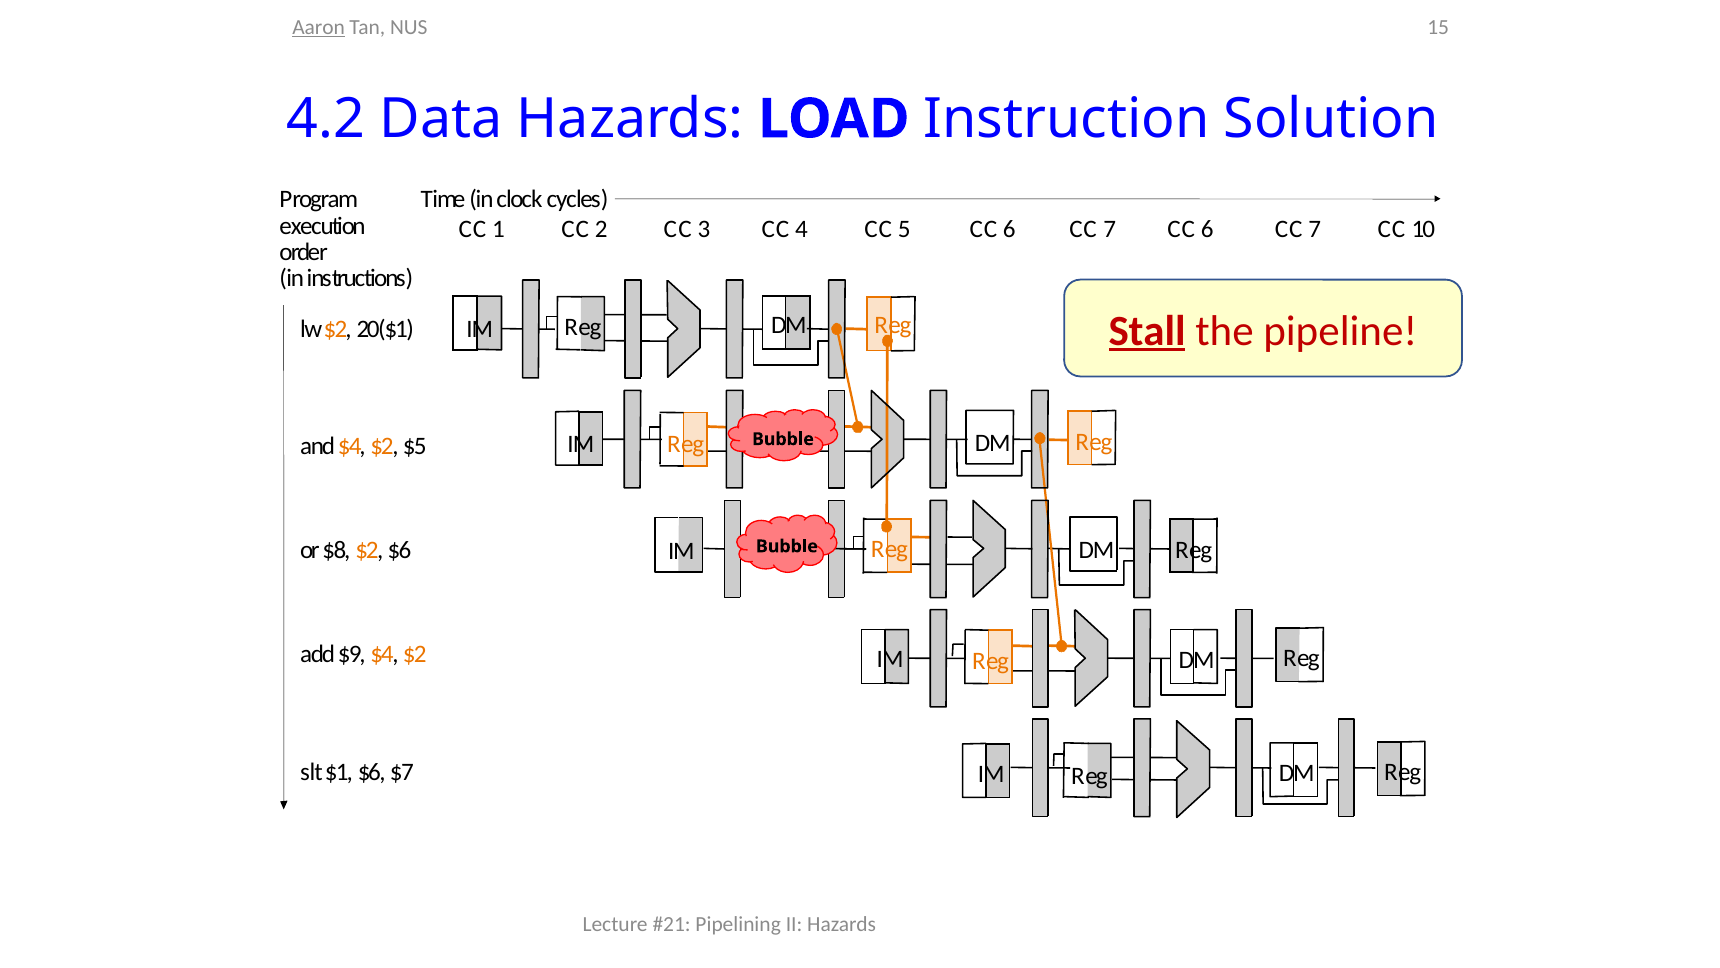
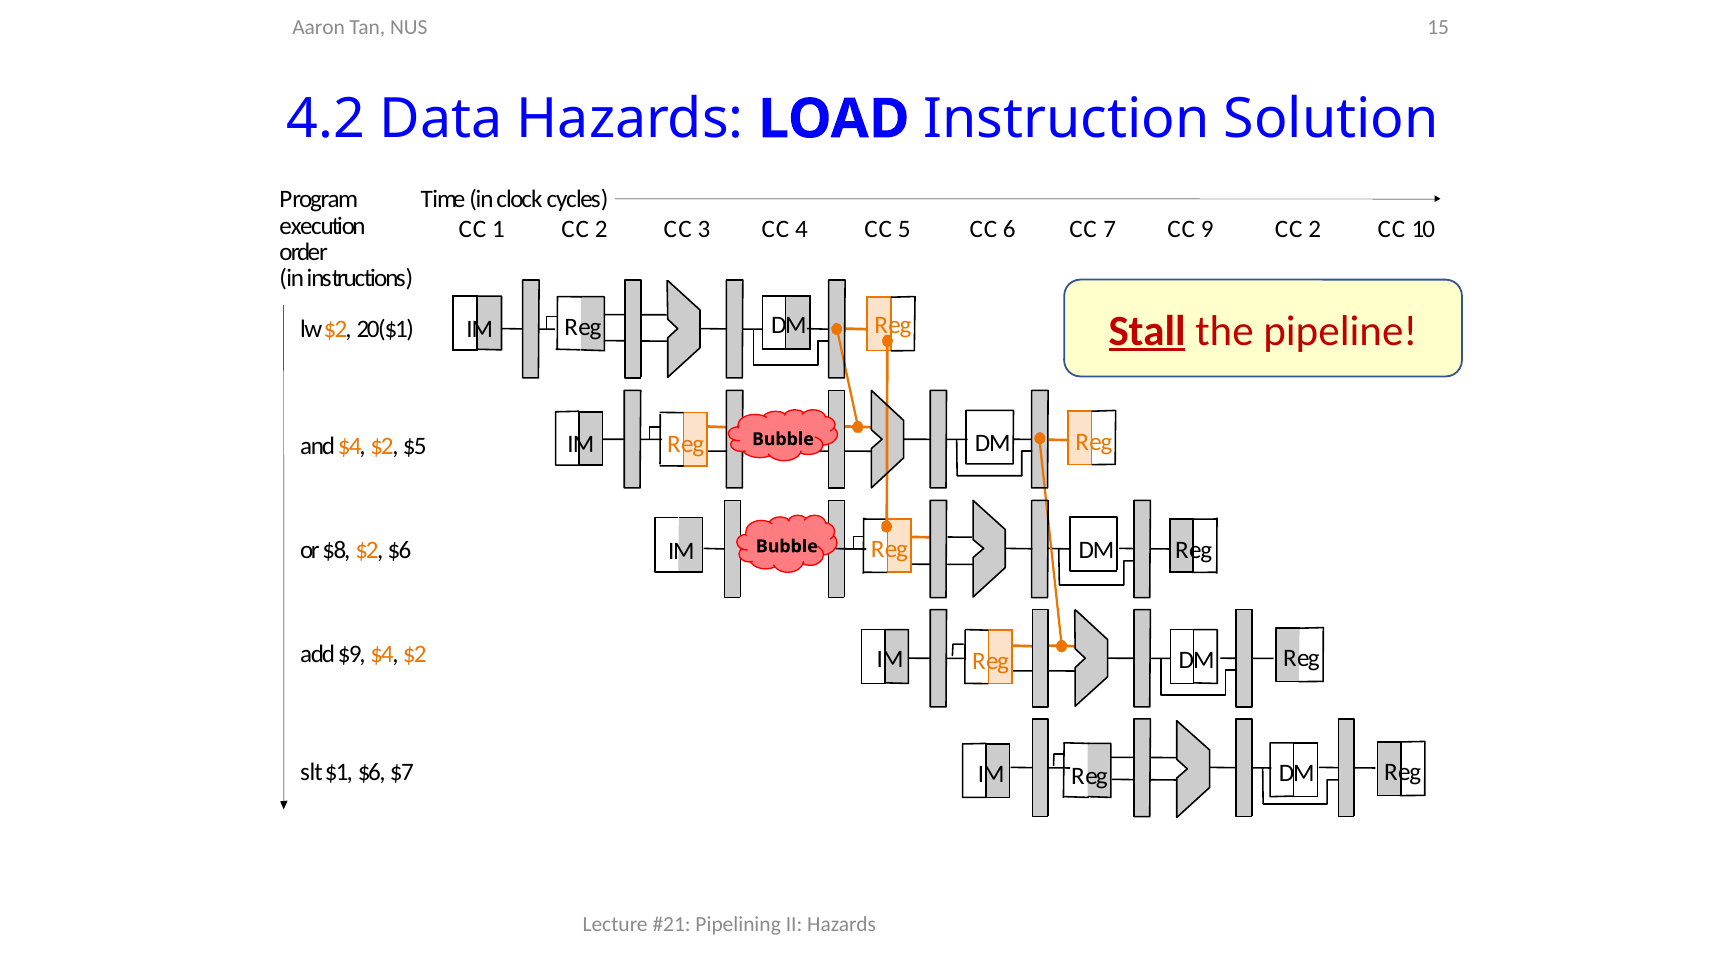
Aaron underline: present -> none (319, 27)
6: 6 -> 9 (1207, 229)
7: 7 -> 2 (1315, 229)
